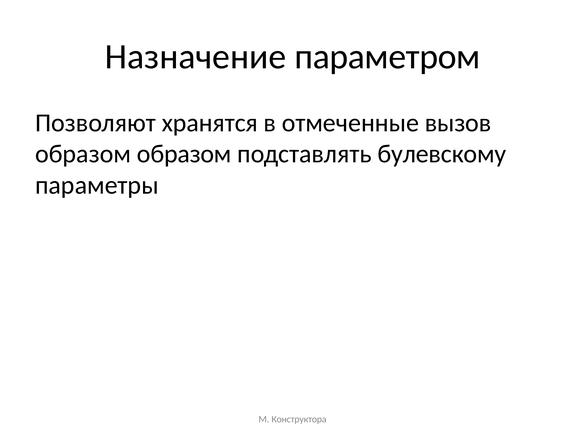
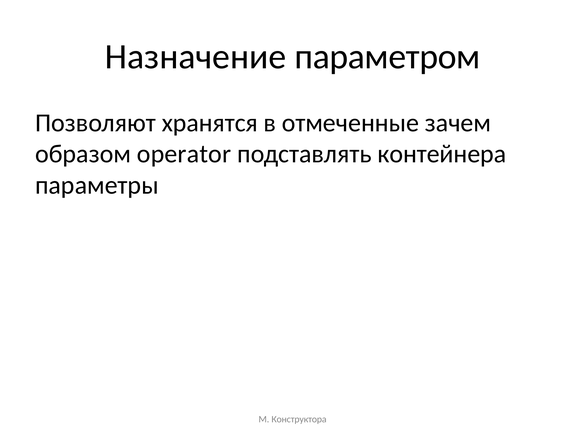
вызов: вызов -> зачем (458, 123)
образом образом: образом -> operator (184, 154)
булевскому: булевскому -> контейнера (442, 154)
